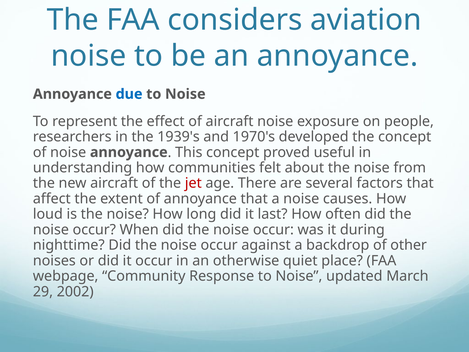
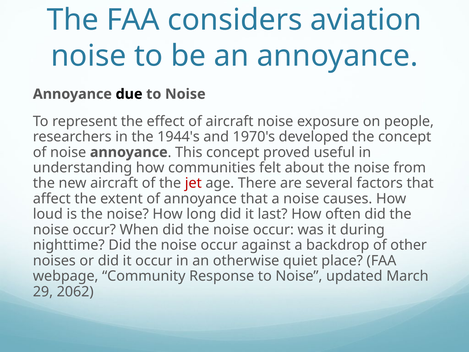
due colour: blue -> black (129, 94)
1939's: 1939's -> 1944's (179, 137)
2002: 2002 -> 2062 (75, 291)
